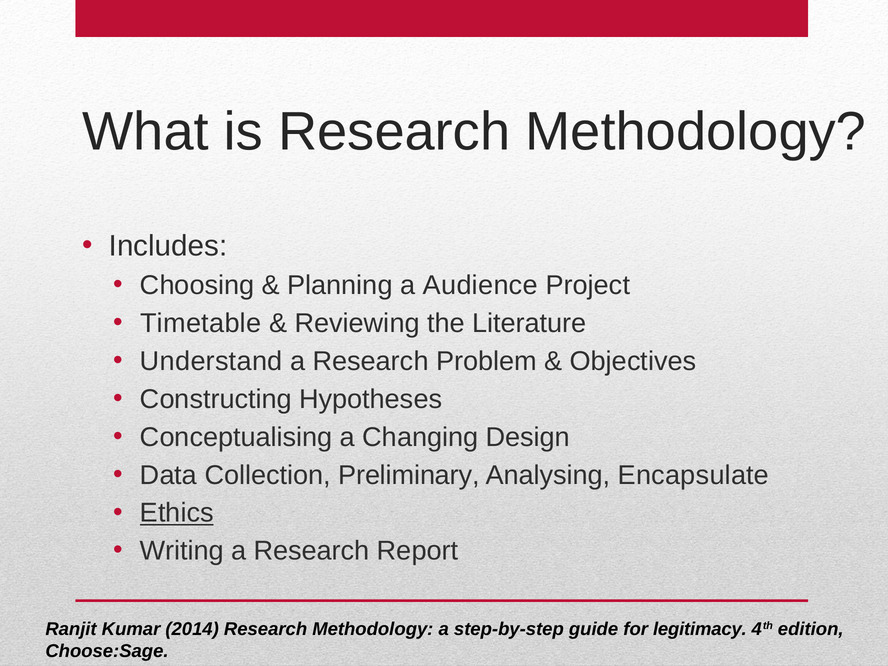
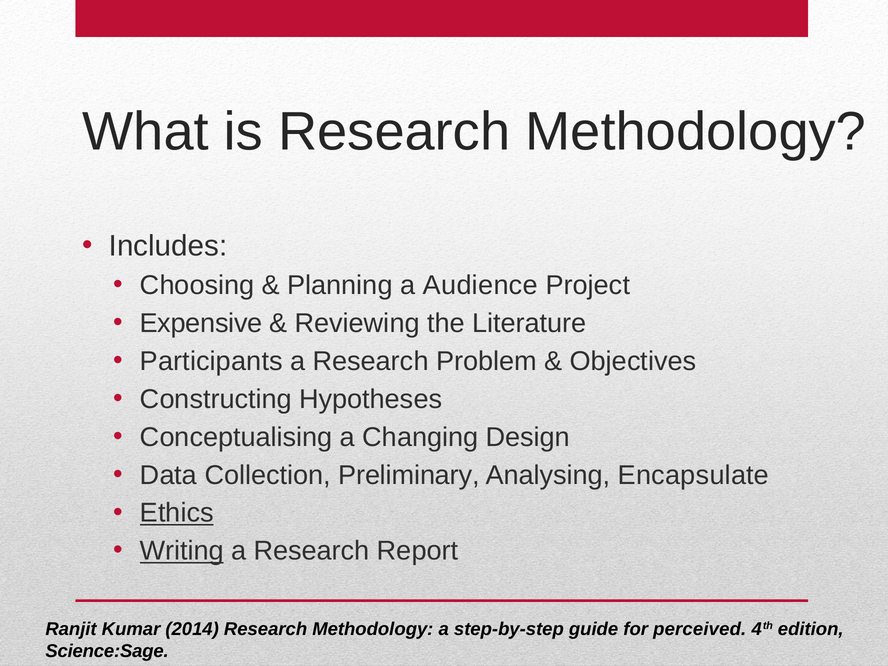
Timetable: Timetable -> Expensive (201, 323)
Understand: Understand -> Participants (211, 361)
Writing underline: none -> present (182, 551)
legitimacy: legitimacy -> perceived (700, 629)
Choose:Sage: Choose:Sage -> Science:Sage (107, 651)
